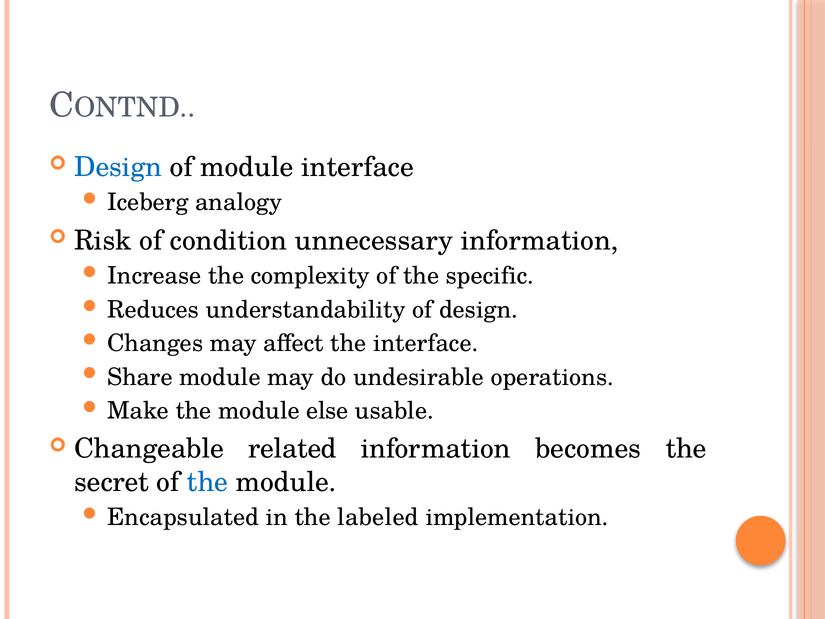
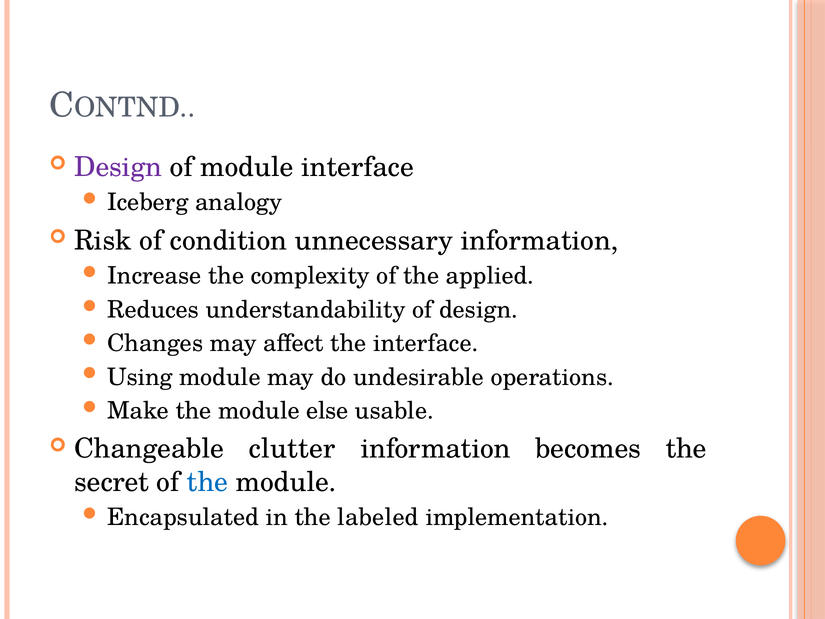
Design colour: blue -> purple (118, 167)
specific: specific -> applied (490, 276)
Share: Share -> Using (140, 377)
related: related -> clutter (292, 449)
